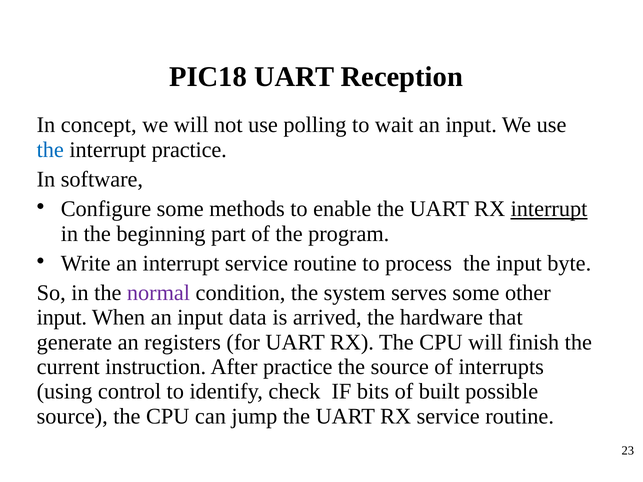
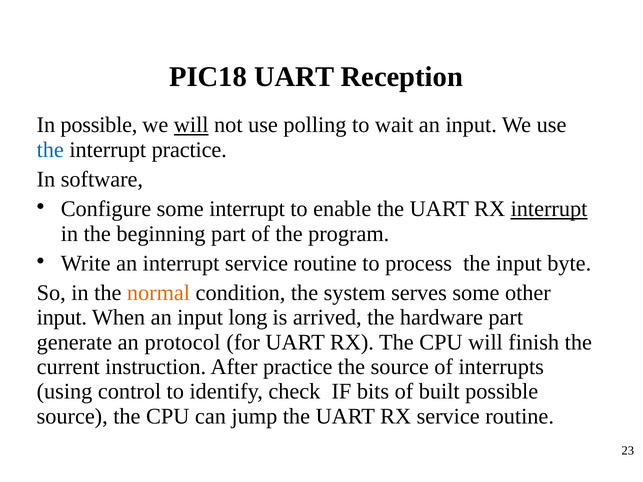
In concept: concept -> possible (99, 125)
will underline: none -> present (191, 125)
some methods: methods -> interrupt (247, 209)
normal colour: purple -> orange (159, 293)
data: data -> long (248, 318)
hardware that: that -> part (506, 318)
registers: registers -> protocol (182, 342)
